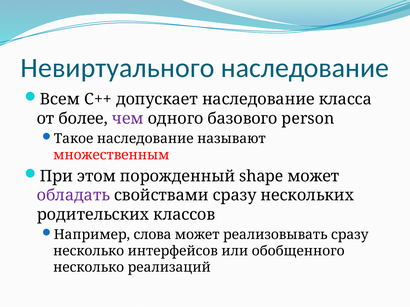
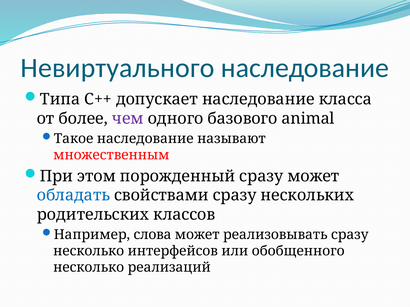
Всем: Всем -> Типа (60, 99)
person: person -> animal (308, 119)
порожденный shape: shape -> сразу (261, 176)
обладать colour: purple -> blue (73, 196)
